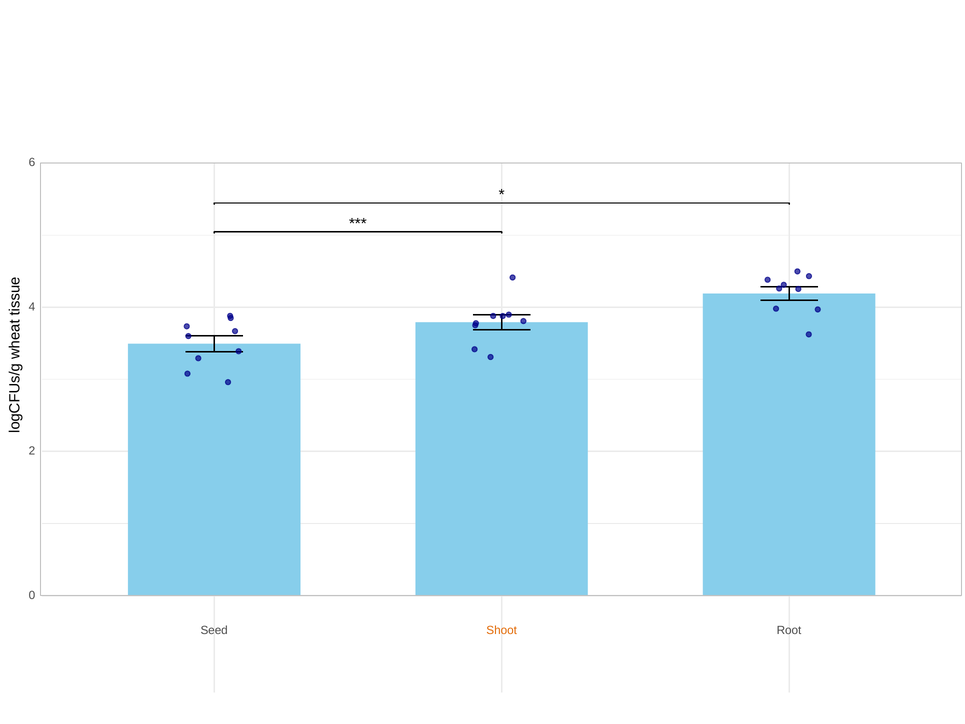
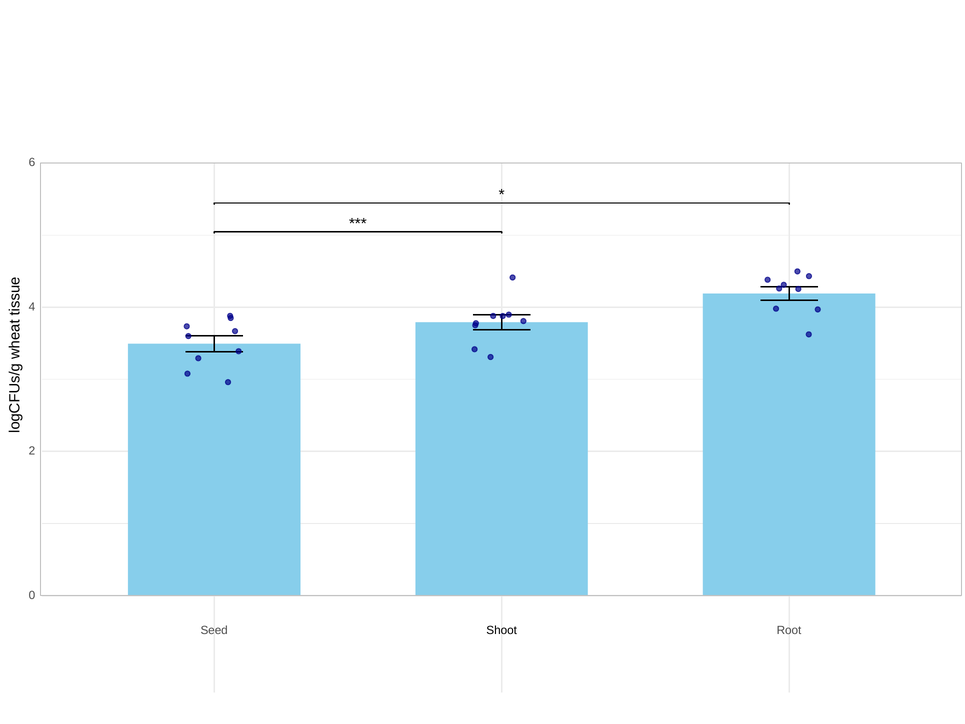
Shoot colour: orange -> black (502, 630)
